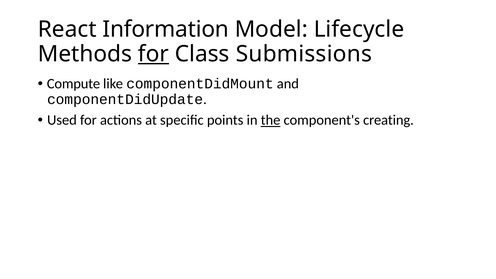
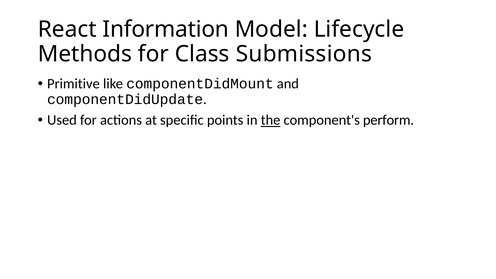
for underline: present -> none (153, 54)
Compute: Compute -> Primitive (73, 84)
creating: creating -> perform (388, 120)
